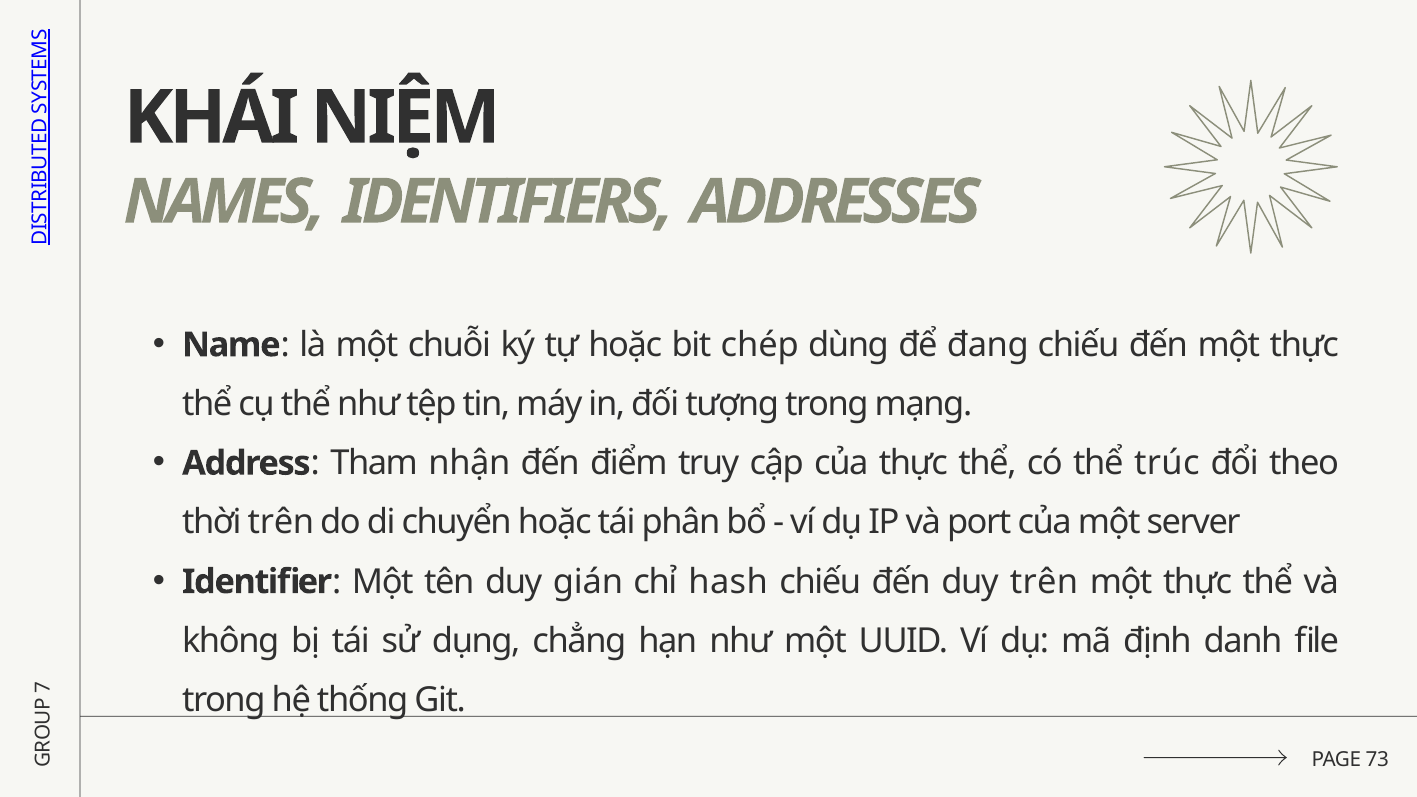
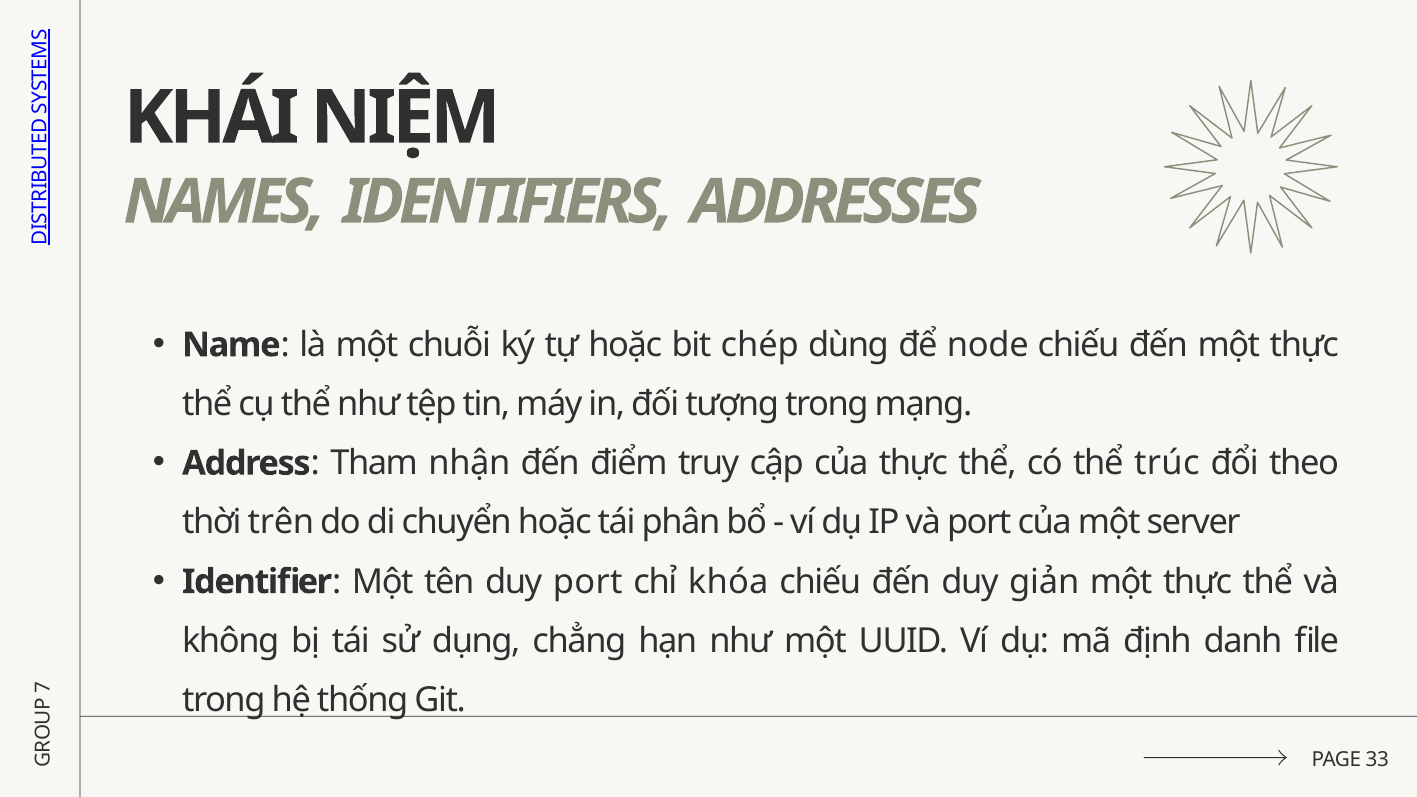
đang: đang -> node (988, 345)
duy gián: gián -> port (588, 582)
hash: hash -> khóa (728, 582)
duy trên: trên -> giản (1044, 582)
73: 73 -> 33 (1377, 760)
